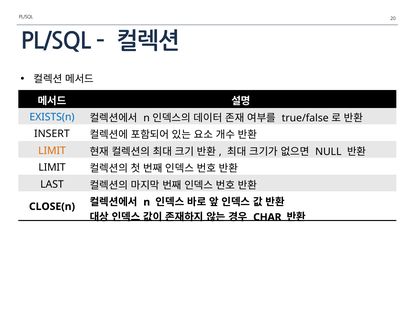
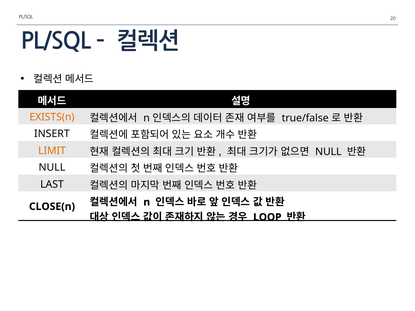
EXISTS(n colour: blue -> orange (52, 117)
LIMIT: LIMIT -> NULL (52, 168)
CHAR: CHAR -> LOOP (267, 217)
